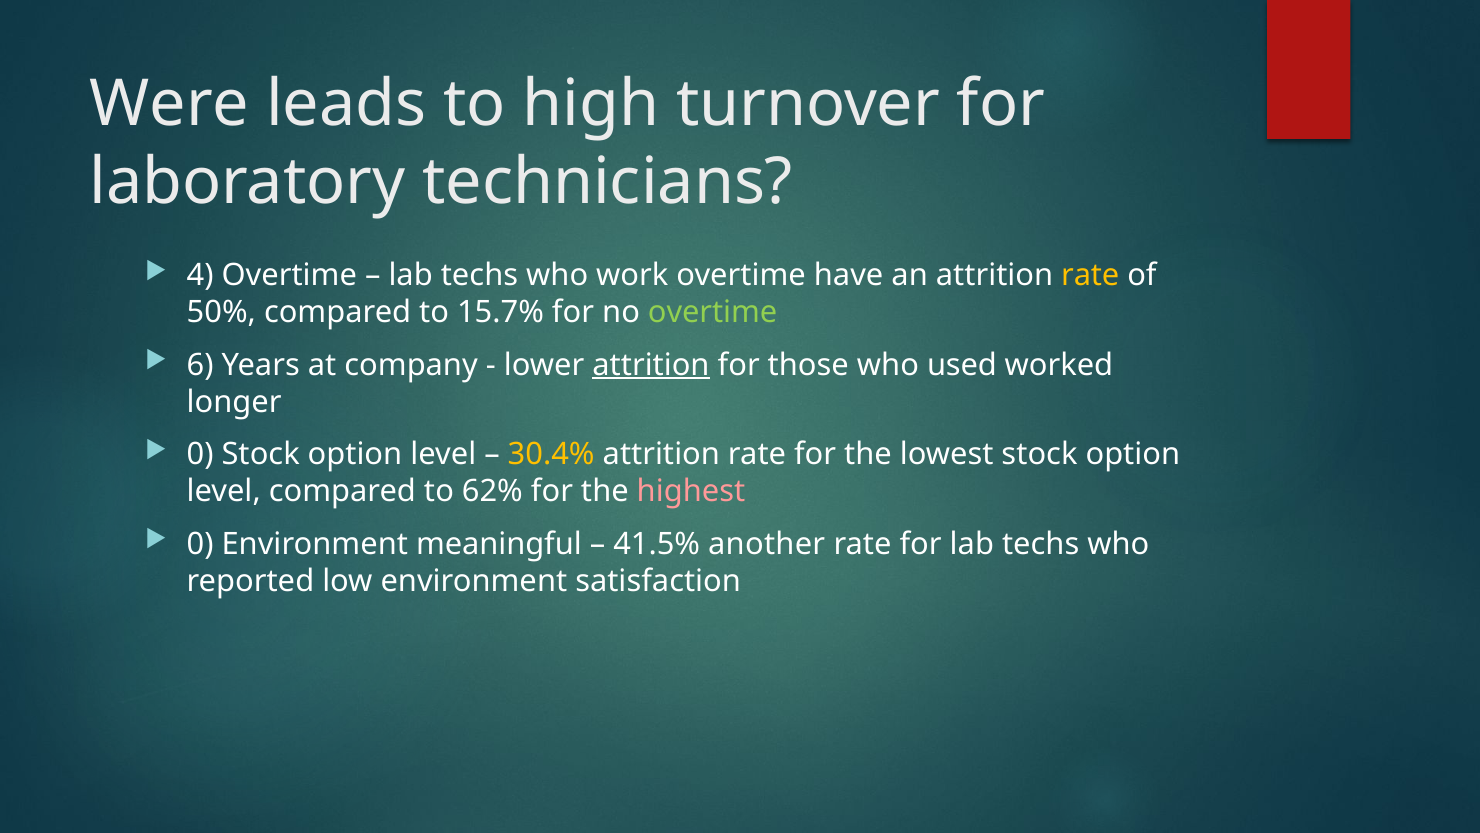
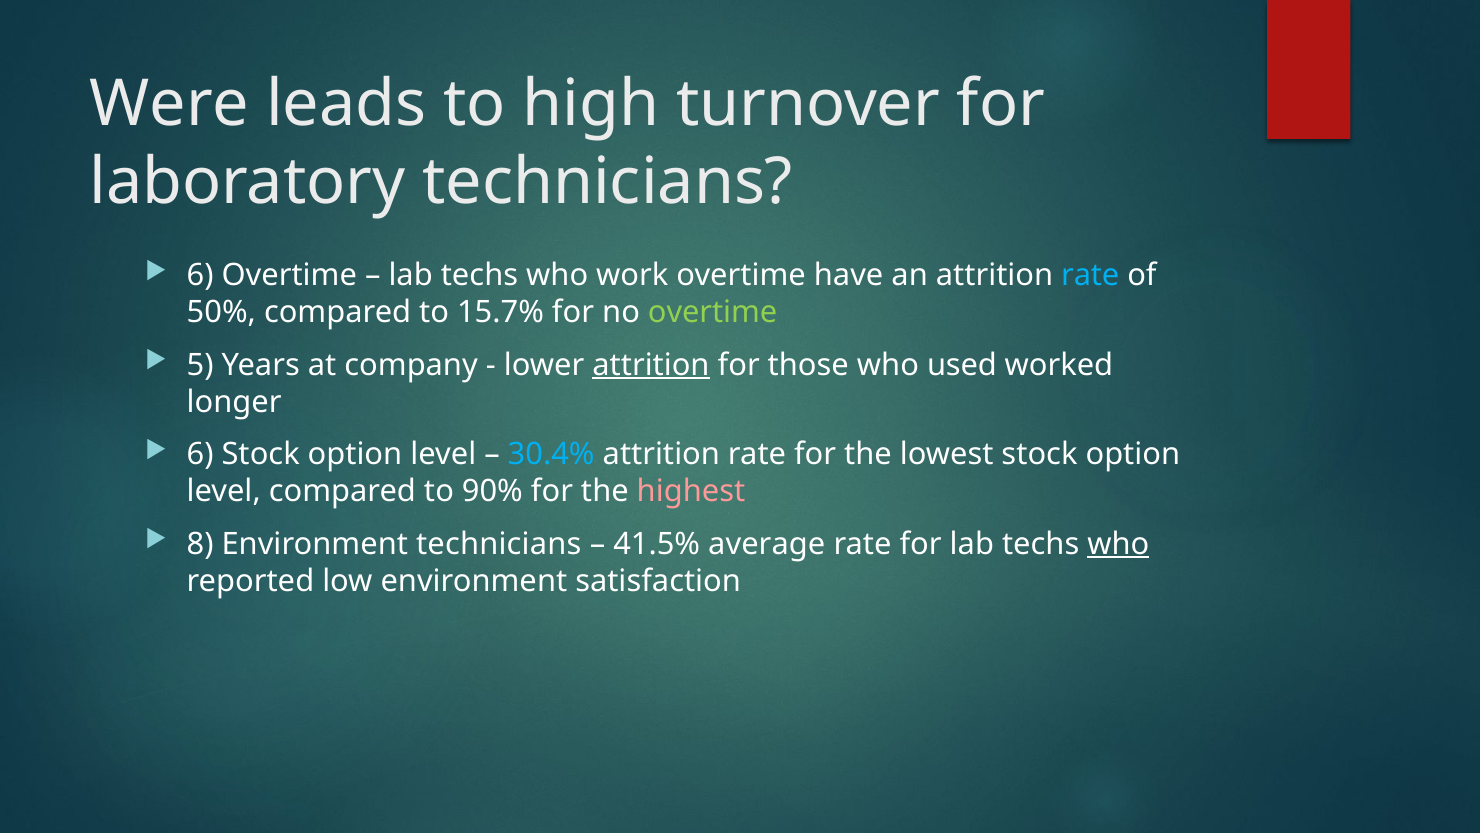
4: 4 -> 6 (200, 275)
rate colour: yellow -> light blue (1090, 275)
6: 6 -> 5 (200, 365)
0: 0 -> 6 (200, 454)
30.4% colour: yellow -> light blue (551, 454)
62%: 62% -> 90% (492, 491)
0: 0 -> 8 (200, 544)
Environment meaningful: meaningful -> technicians (499, 544)
another: another -> average (767, 544)
who underline: none -> present (1118, 544)
